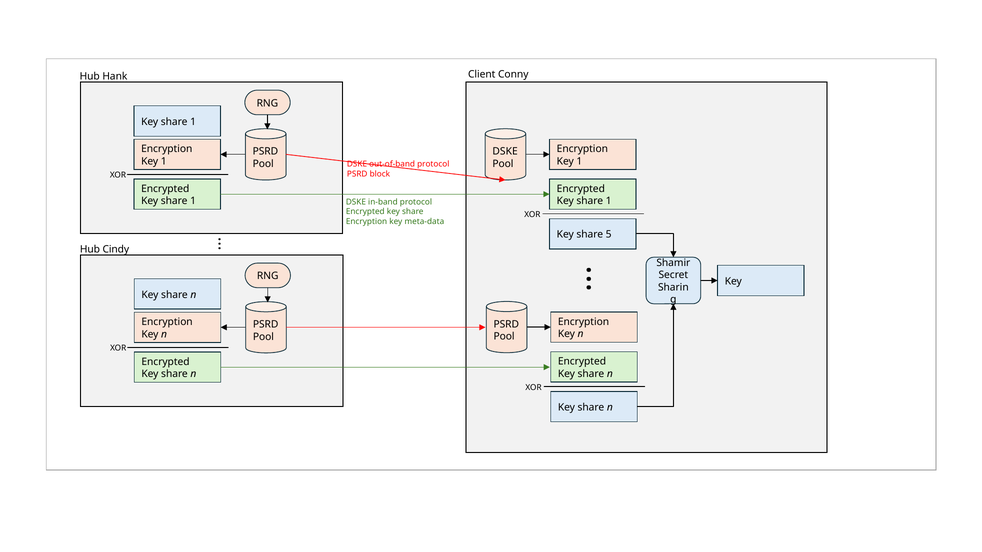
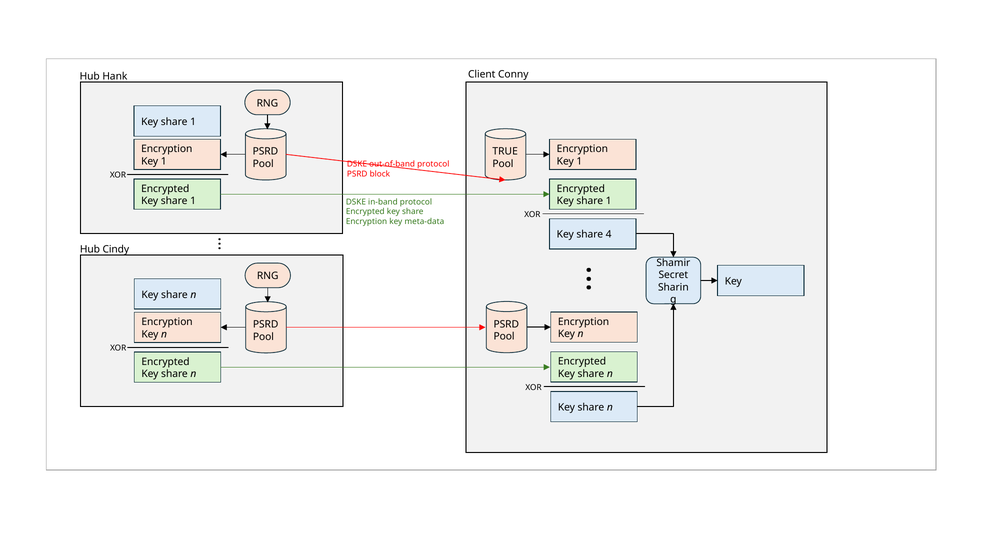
DSKE: DSKE -> TRUE (505, 152)
5: 5 -> 4 (609, 235)
